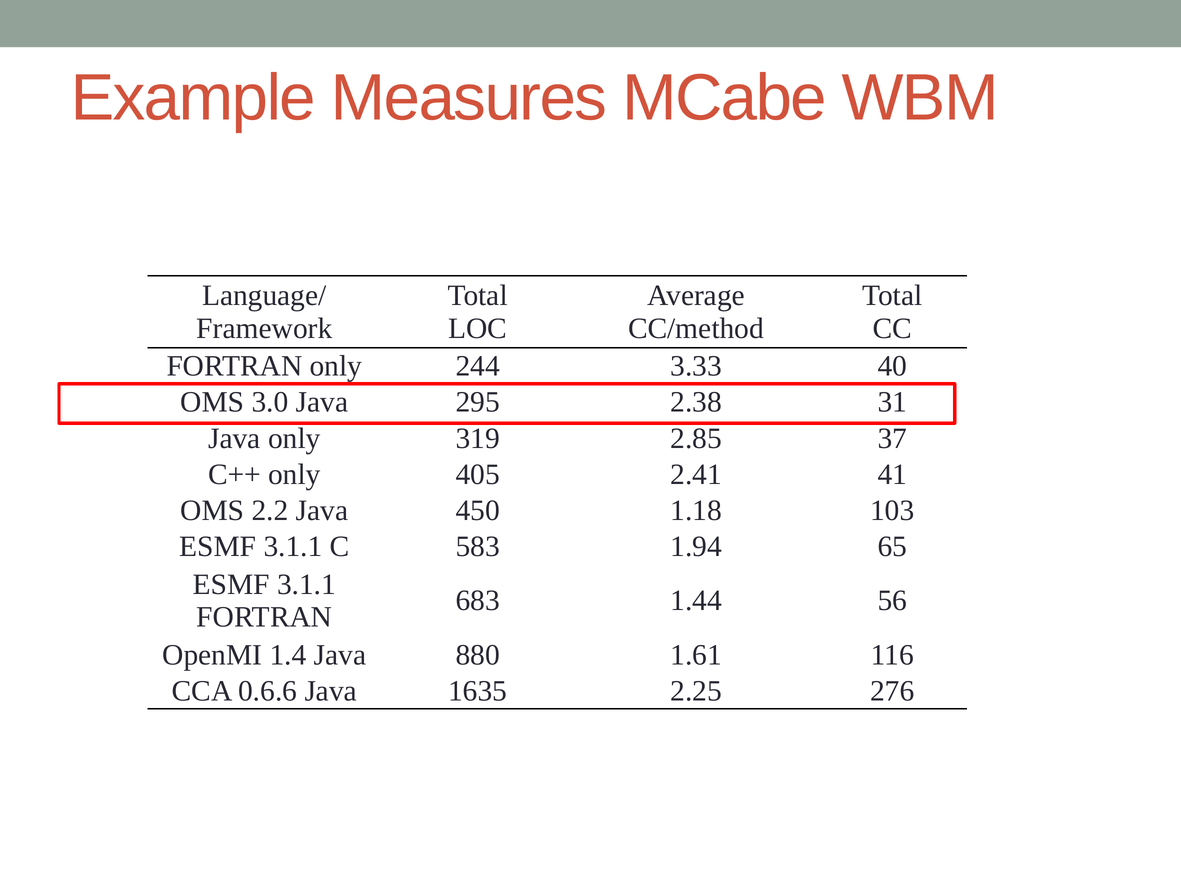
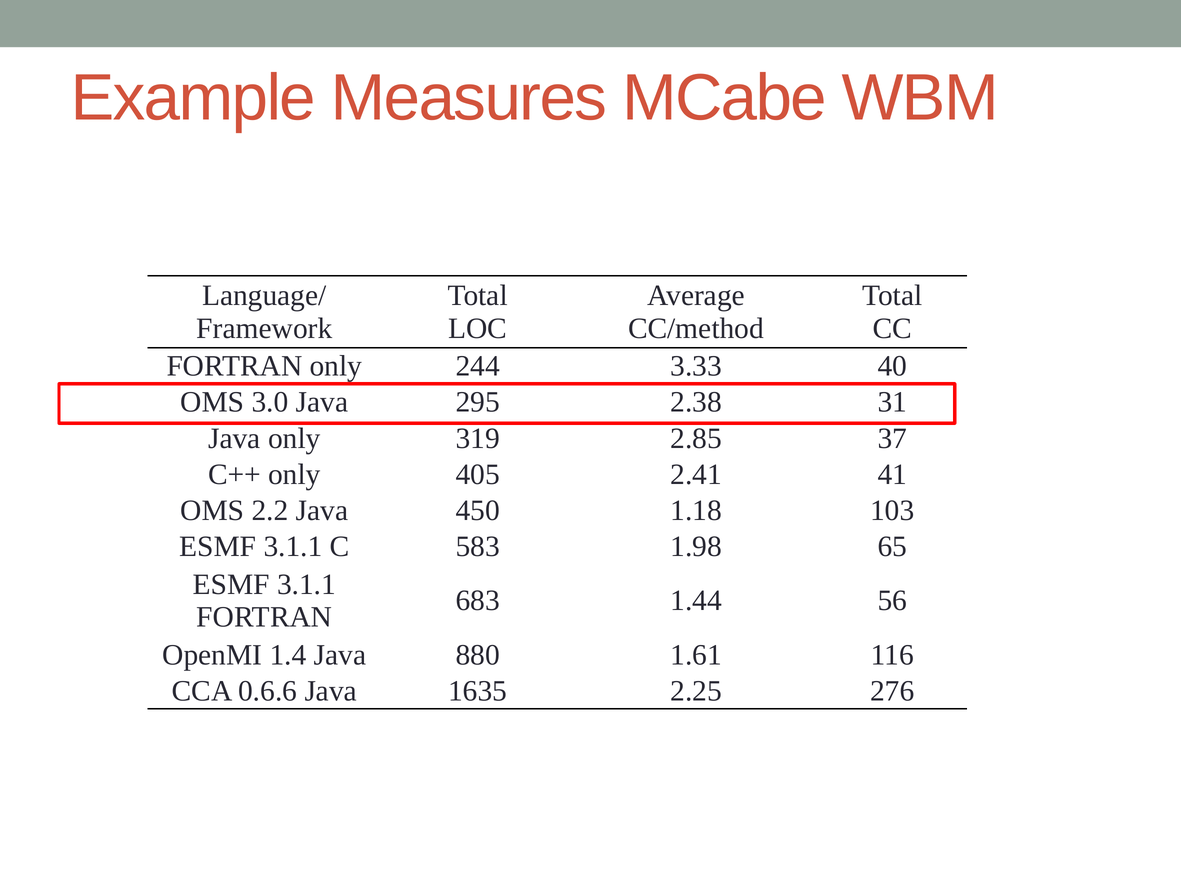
1.94: 1.94 -> 1.98 (696, 546)
